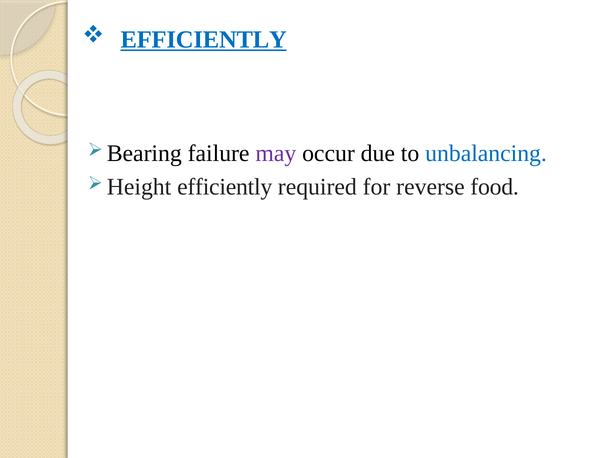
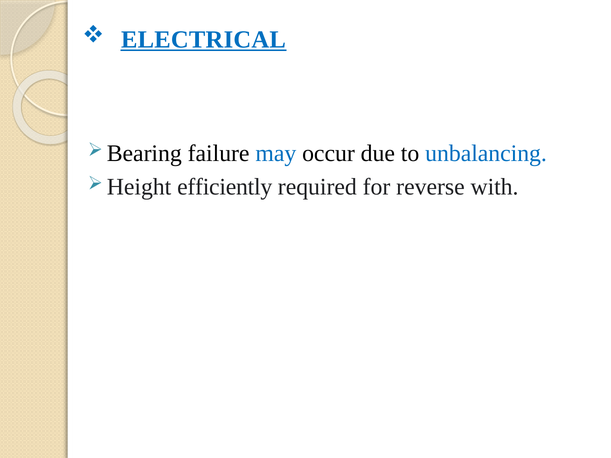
EFFICIENTLY: EFFICIENTLY -> ELECTRICAL (203, 40)
may colour: purple -> blue (276, 153)
food: food -> with (495, 187)
